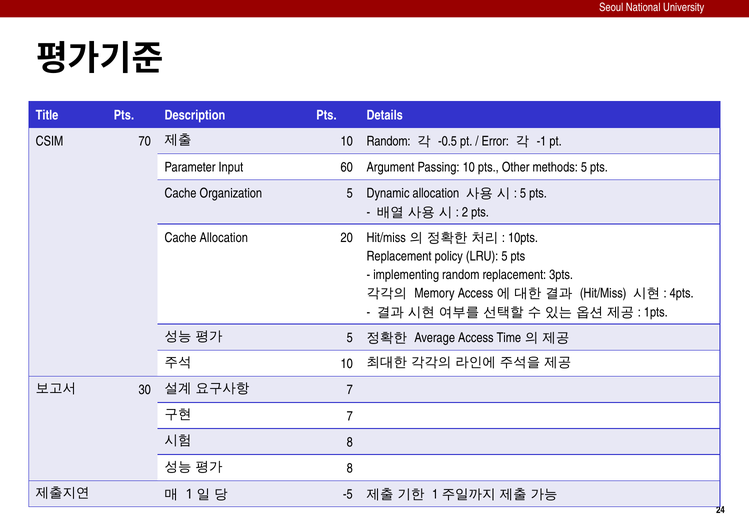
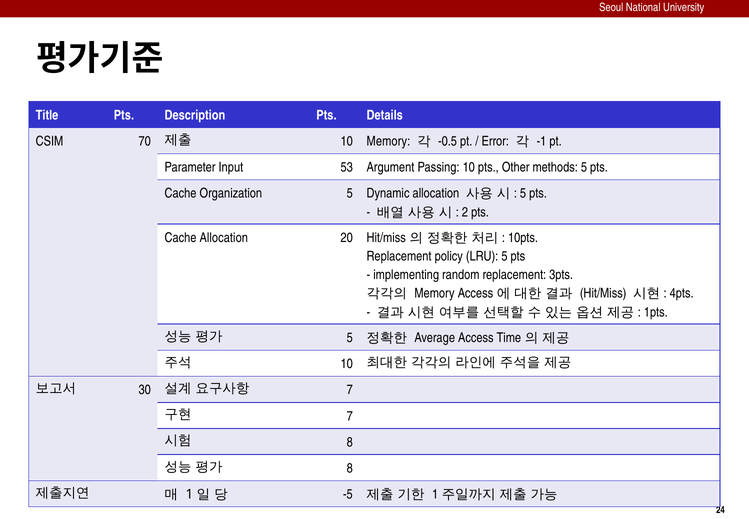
10 Random: Random -> Memory (388, 141)
60: 60 -> 53 (347, 167)
